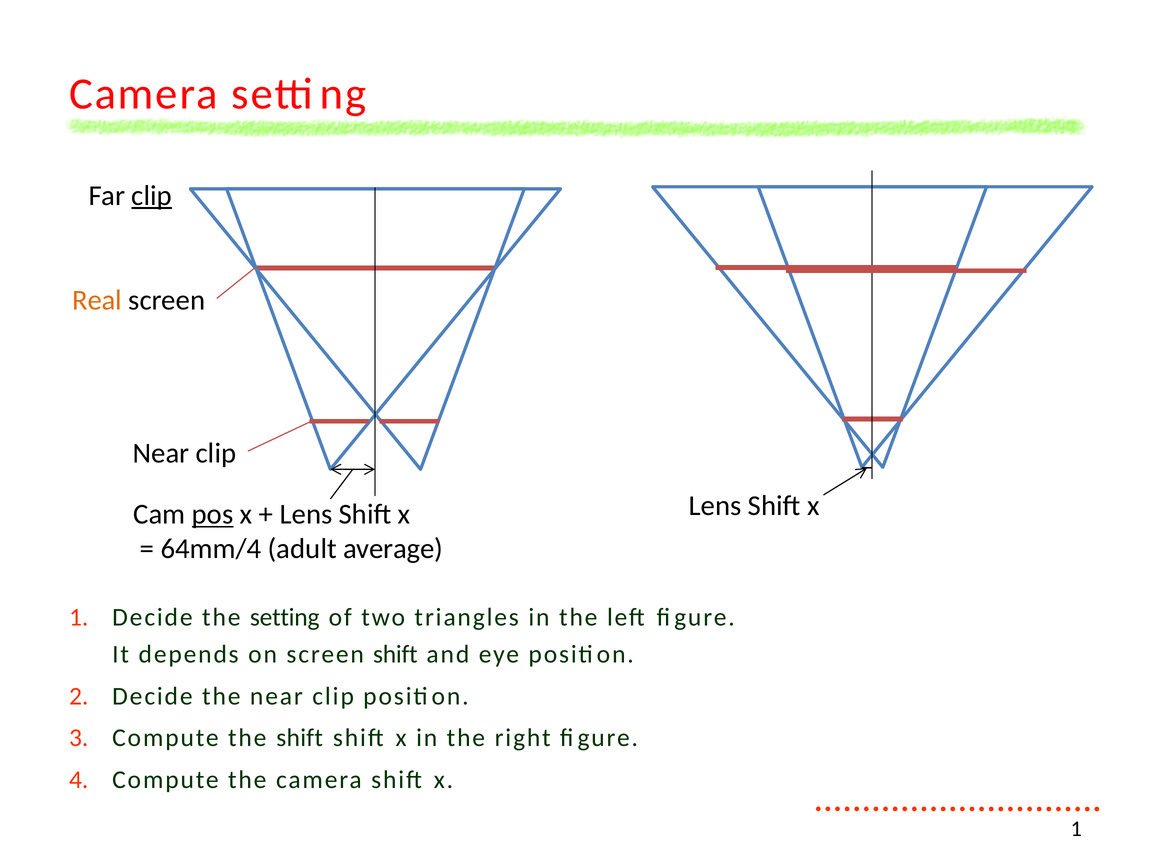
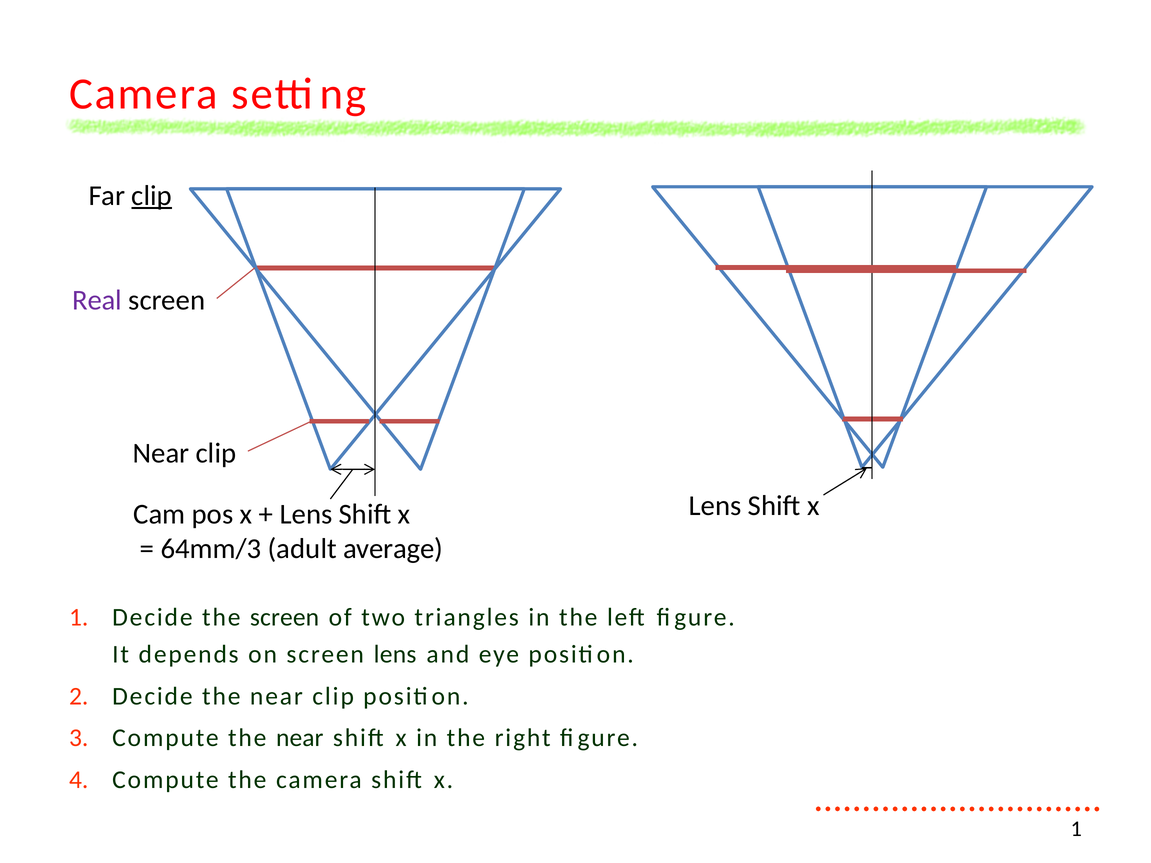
Real colour: orange -> purple (97, 301)
pos underline: present -> none (213, 514)
64mm/4: 64mm/4 -> 64mm/3 (211, 549)
the setting: setting -> screen (285, 618)
screen shift: shift -> lens (395, 654)
Compute the shift: shift -> near (300, 738)
